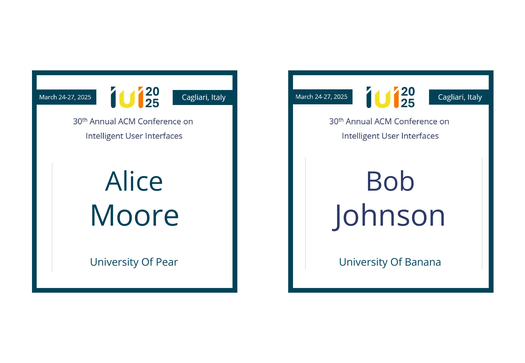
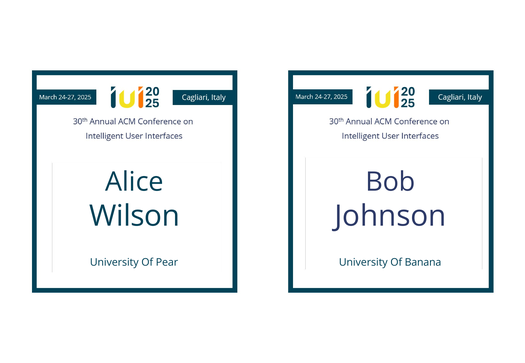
Moore: Moore -> Wilson (135, 216)
